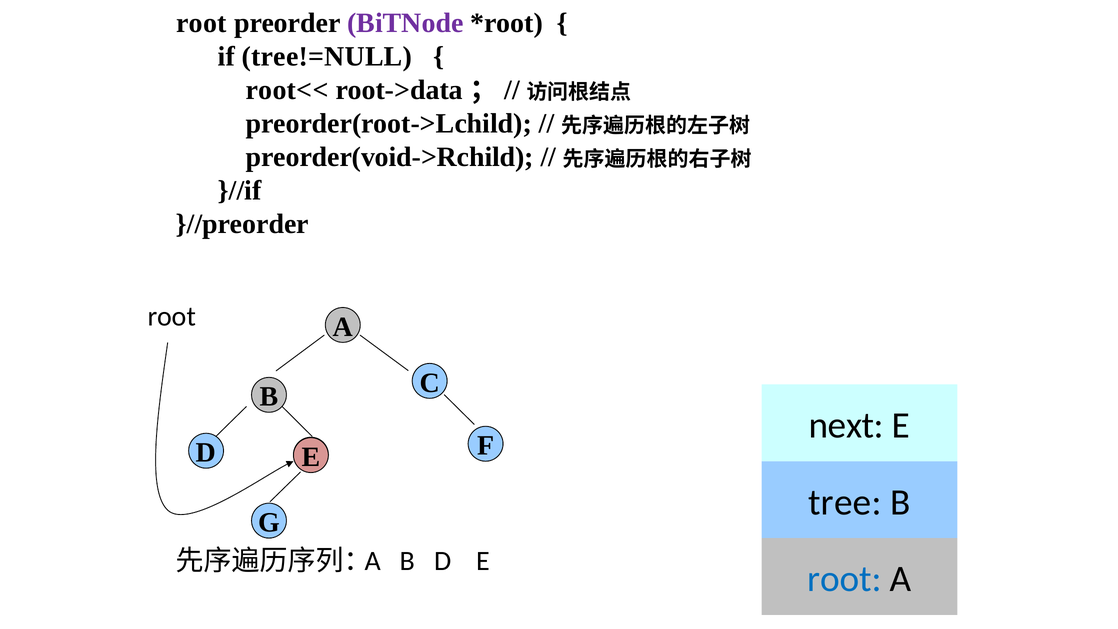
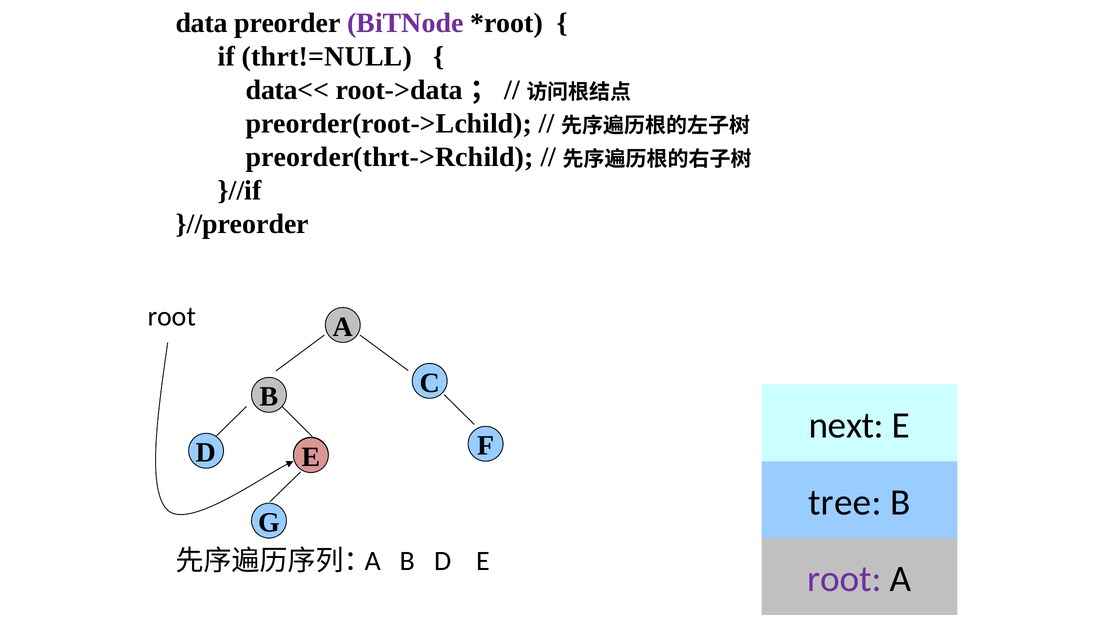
root: root -> data (202, 23)
tree!=NULL: tree!=NULL -> thrt!=NULL (327, 56)
root<<: root<< -> data<< (287, 90)
preorder(void->Rchild: preorder(void->Rchild -> preorder(thrt->Rchild (390, 157)
root colour: blue -> purple (844, 579)
